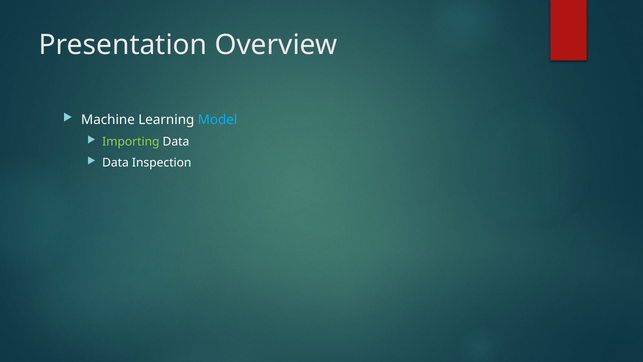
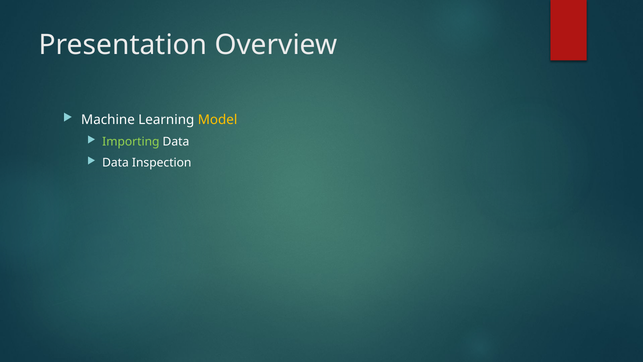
Model colour: light blue -> yellow (218, 120)
